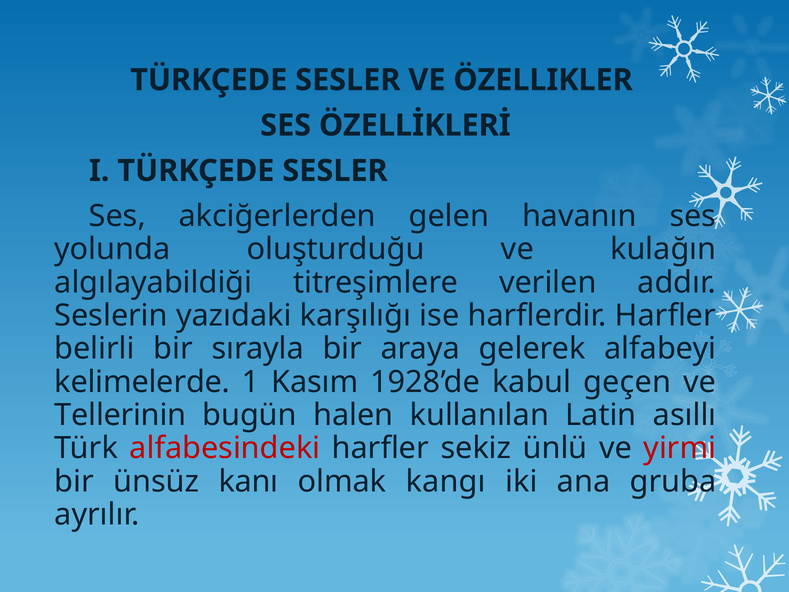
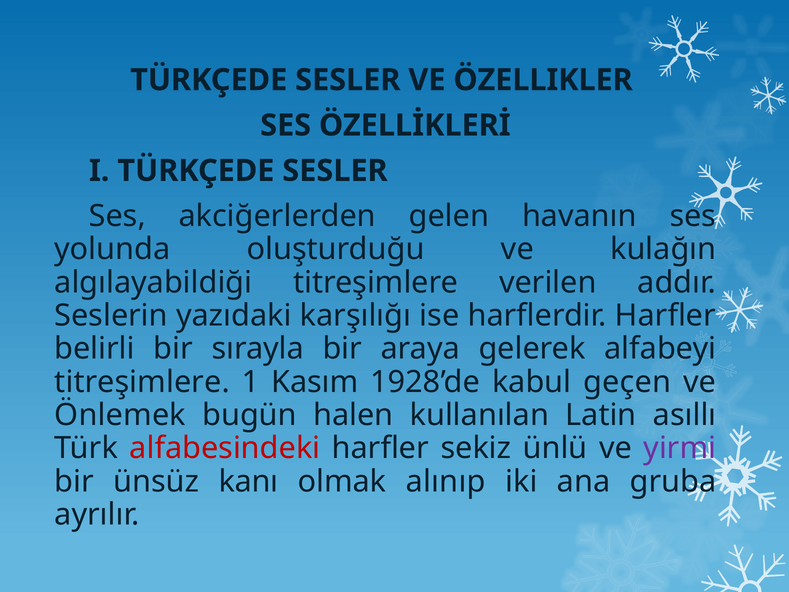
kelimelerde: kelimelerde -> titreşimlere (142, 382)
Tellerinin: Tellerinin -> Önlemek (120, 415)
yirmi colour: red -> purple (680, 448)
kangı: kangı -> alınıp (446, 481)
